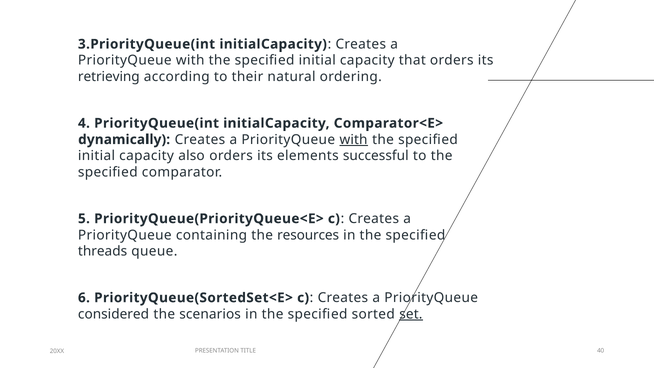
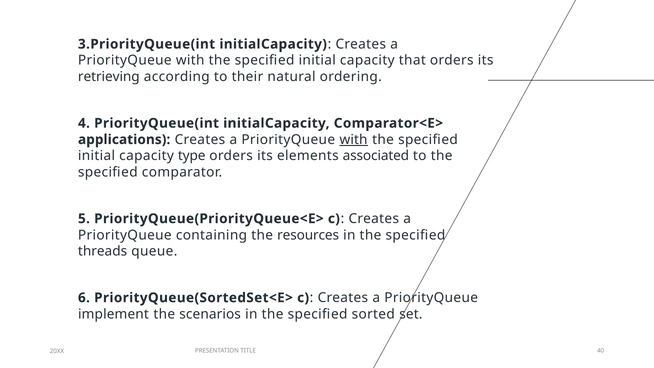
dynamically: dynamically -> applications (124, 140)
also: also -> type (192, 156)
successful: successful -> associated (376, 156)
considered: considered -> implement (113, 314)
set underline: present -> none (411, 314)
